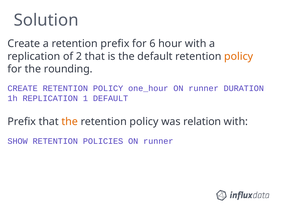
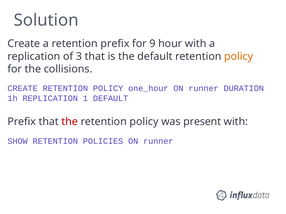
6: 6 -> 9 (152, 44)
2: 2 -> 3 (79, 56)
rounding: rounding -> collisions (68, 69)
the colour: orange -> red (70, 122)
relation: relation -> present (202, 122)
